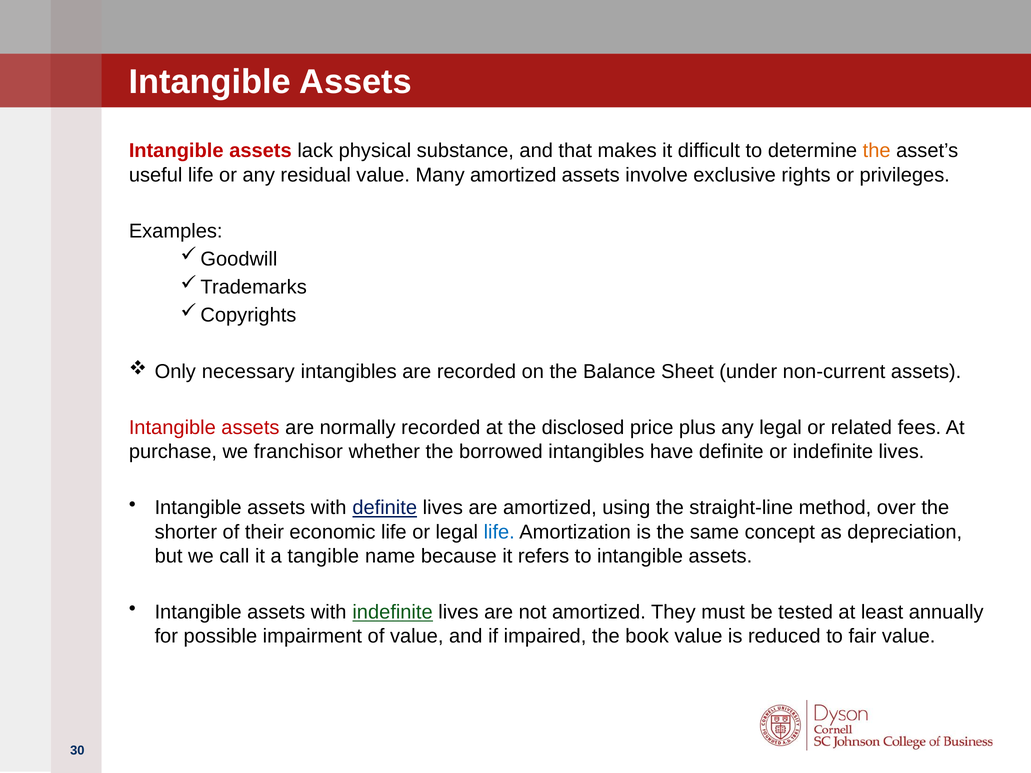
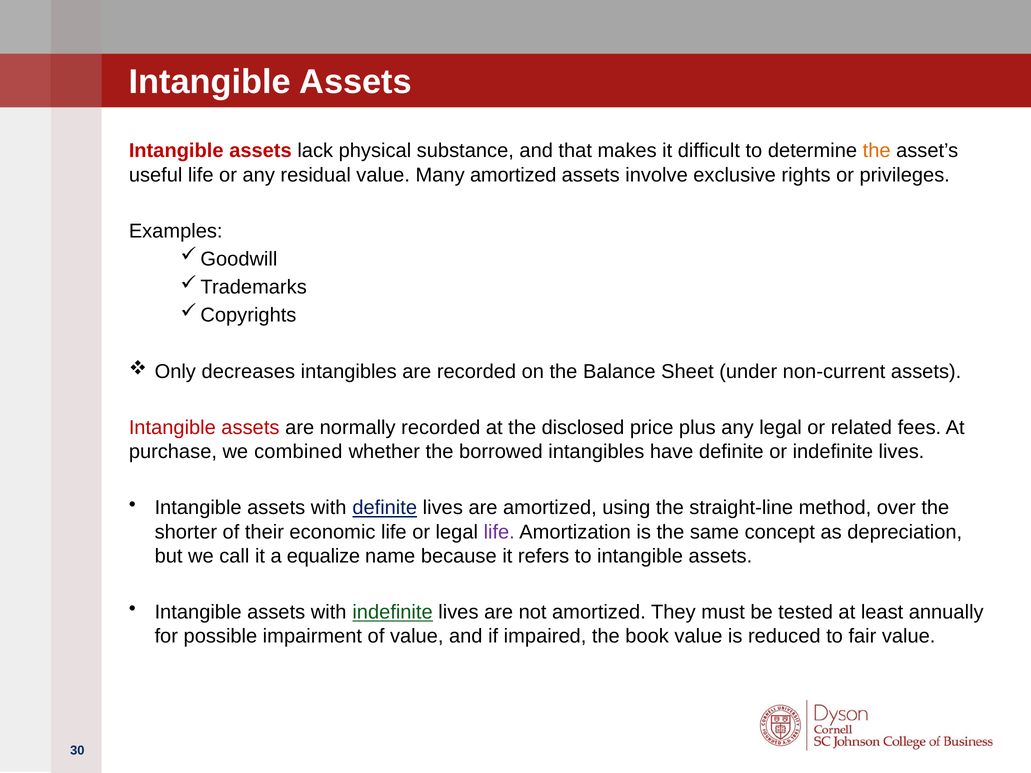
necessary: necessary -> decreases (248, 372)
franchisor: franchisor -> combined (298, 452)
life colour: blue -> purple (499, 532)
tangible: tangible -> equalize (323, 556)
